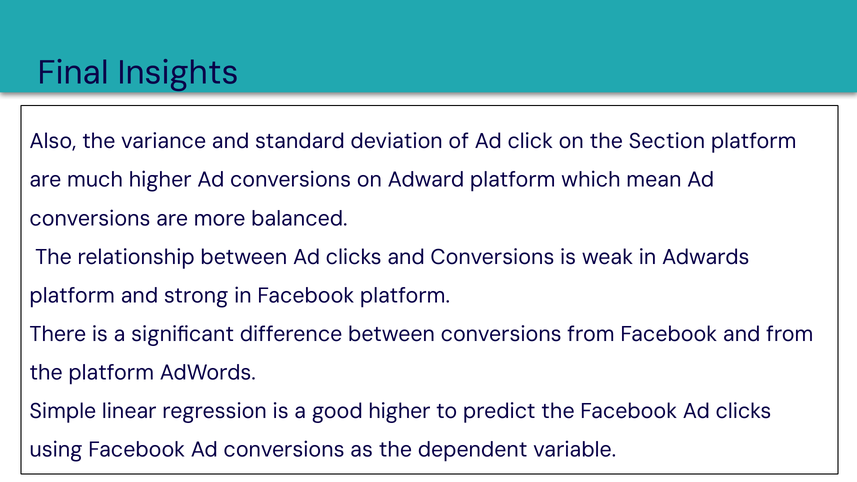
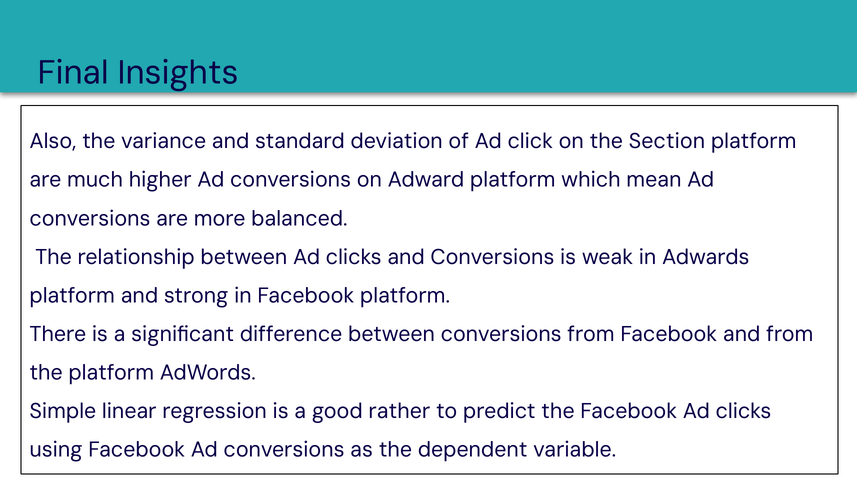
good higher: higher -> rather (399, 411)
